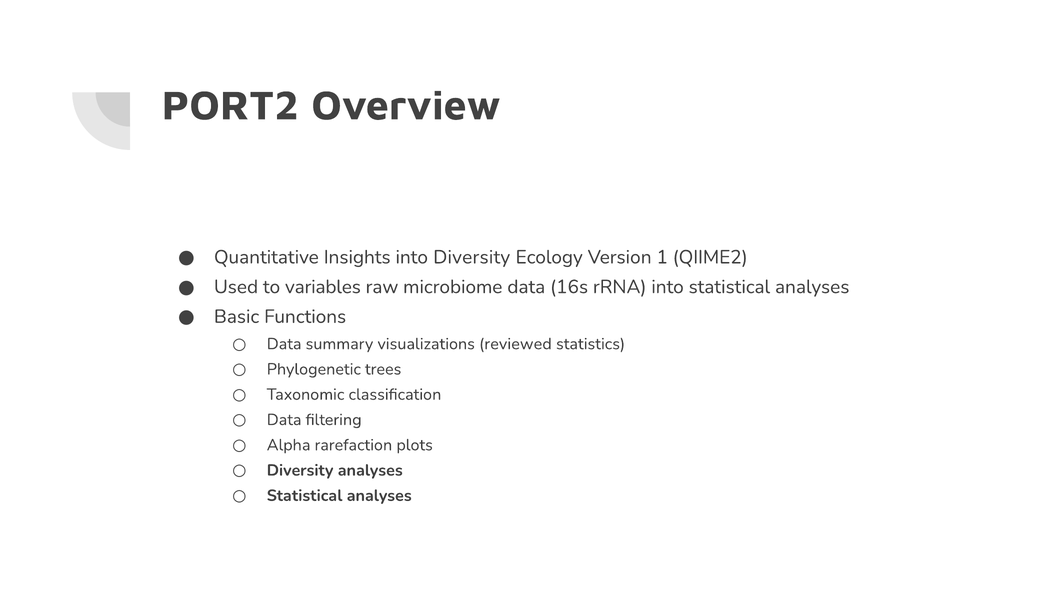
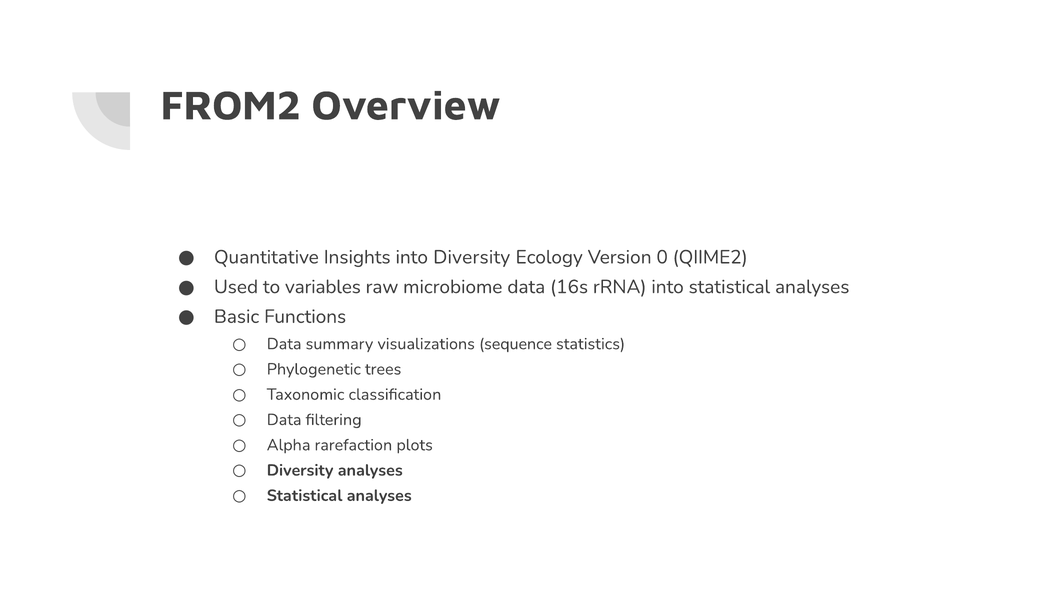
PORT2: PORT2 -> FROM2 (231, 106)
1: 1 -> 0 (662, 257)
reviewed: reviewed -> sequence (516, 344)
